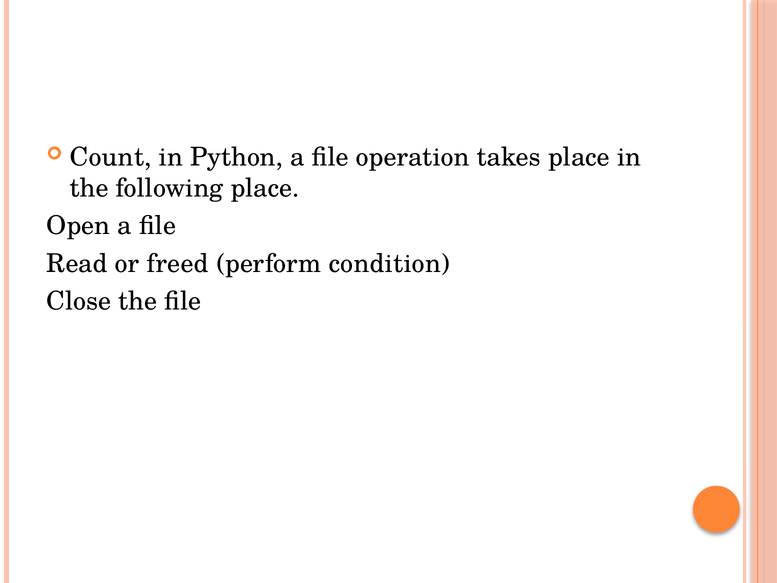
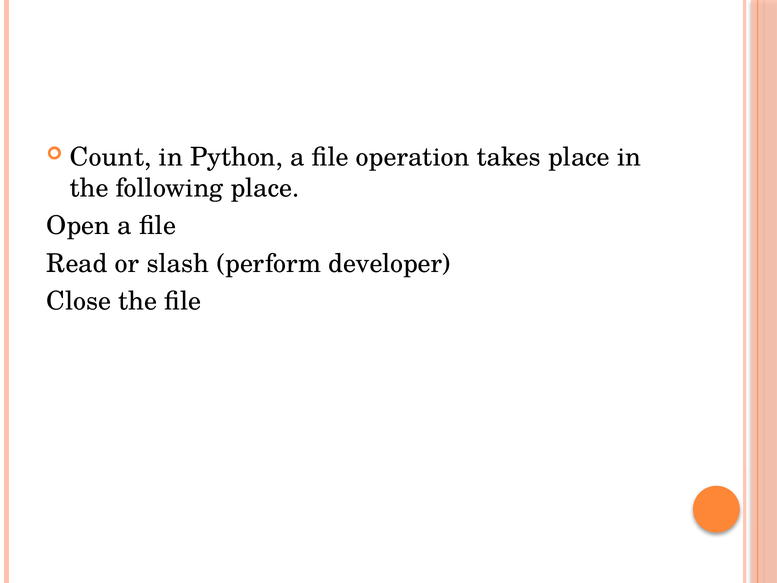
freed: freed -> slash (178, 263)
condition: condition -> developer (389, 263)
